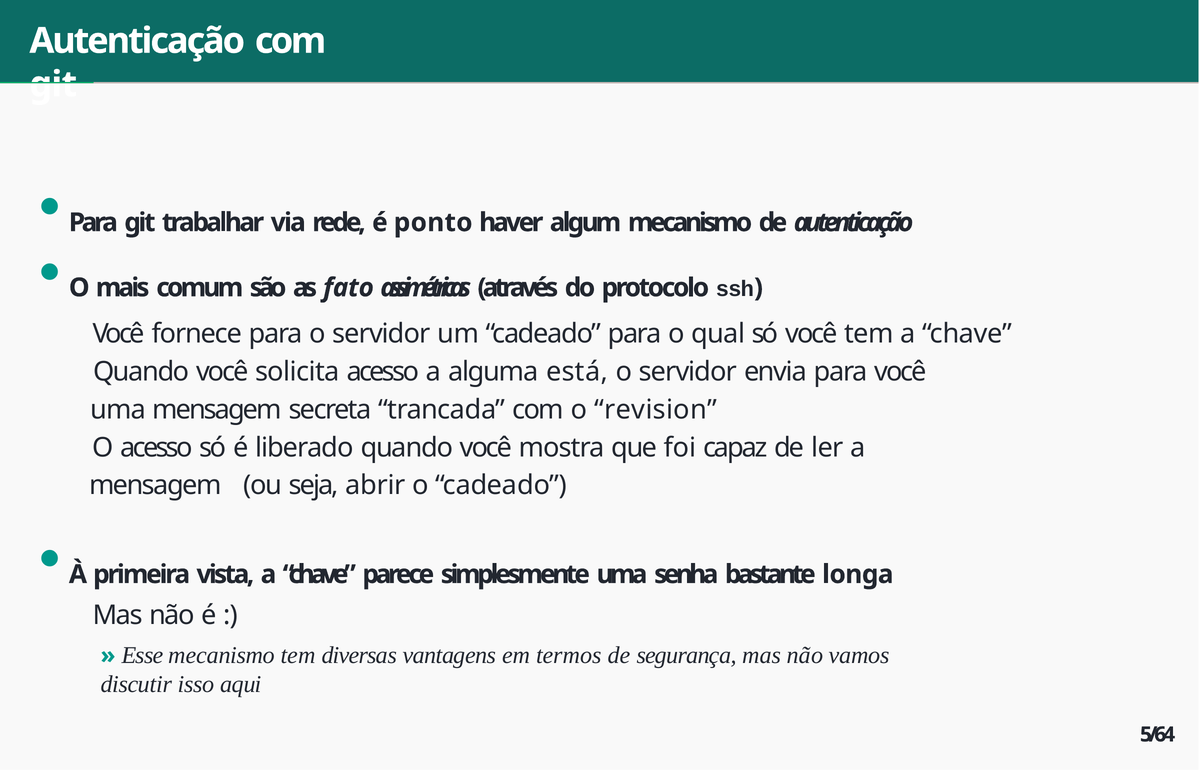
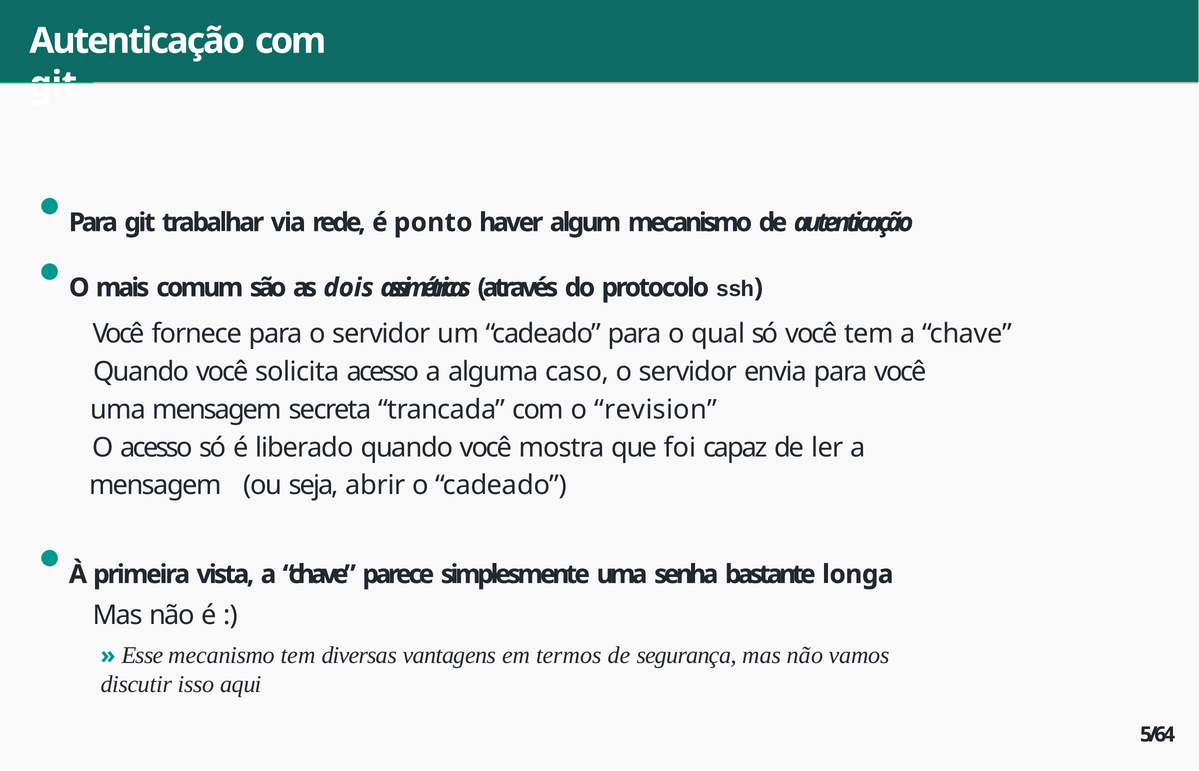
fato: fato -> dois (349, 288)
está: está -> caso (577, 372)
